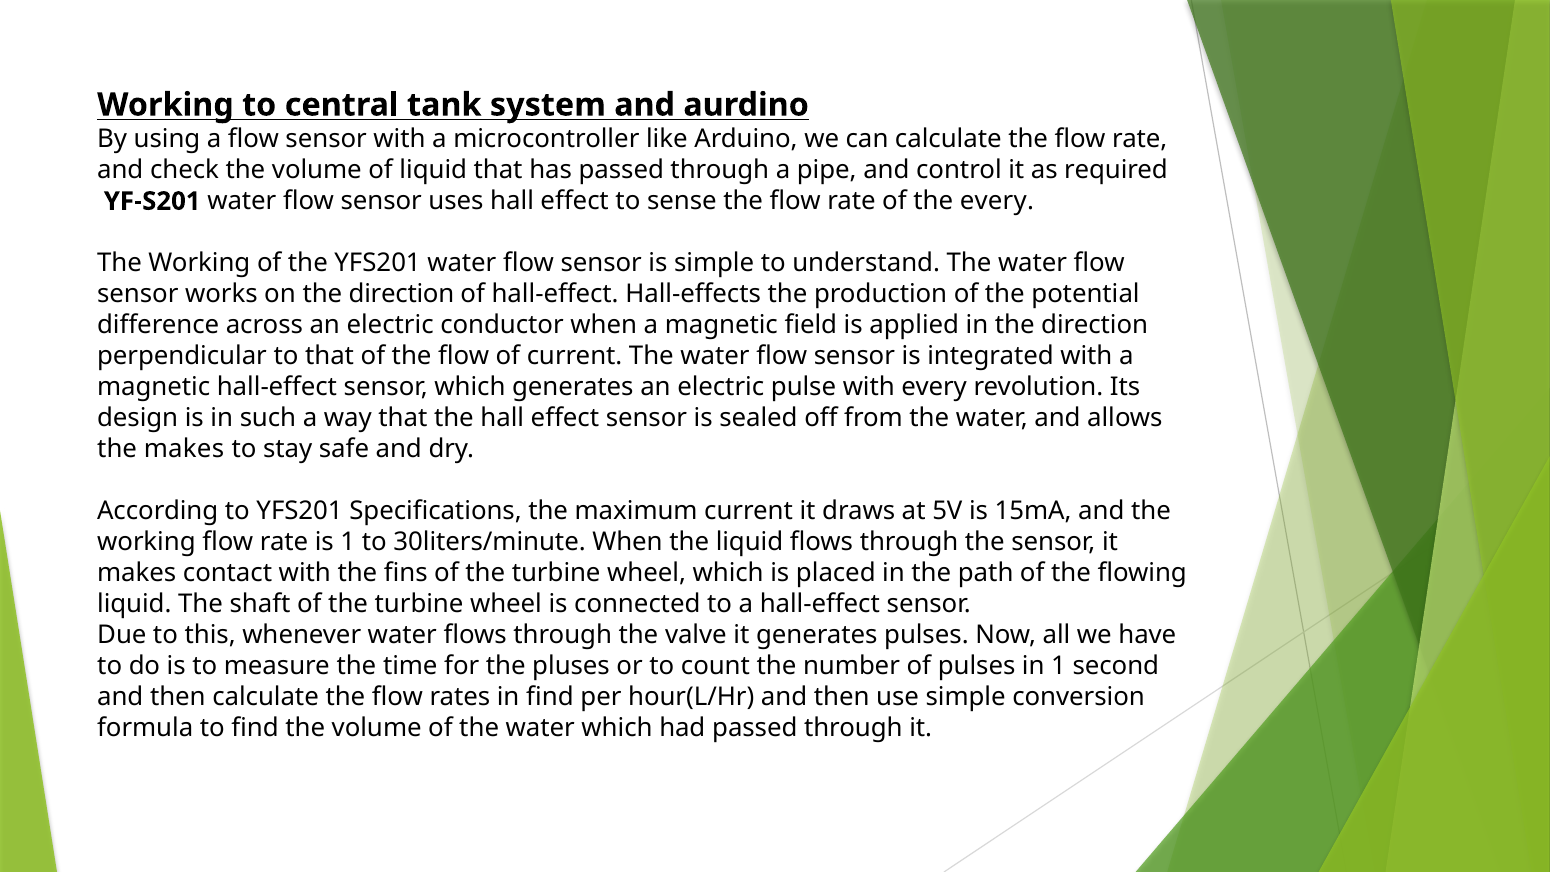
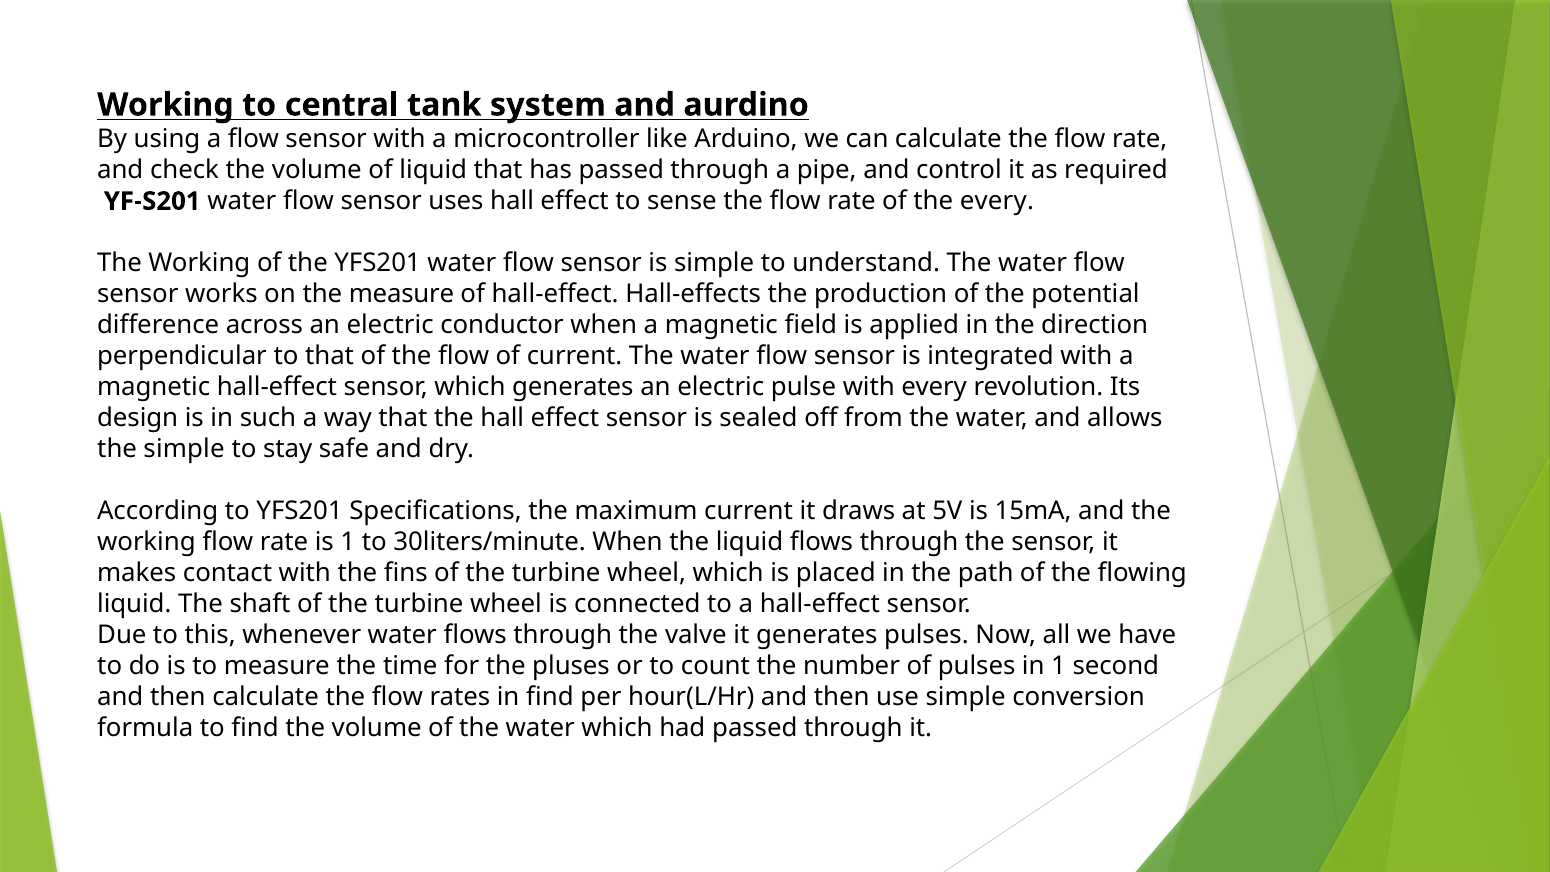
on the direction: direction -> measure (401, 294)
the makes: makes -> simple (184, 449)
